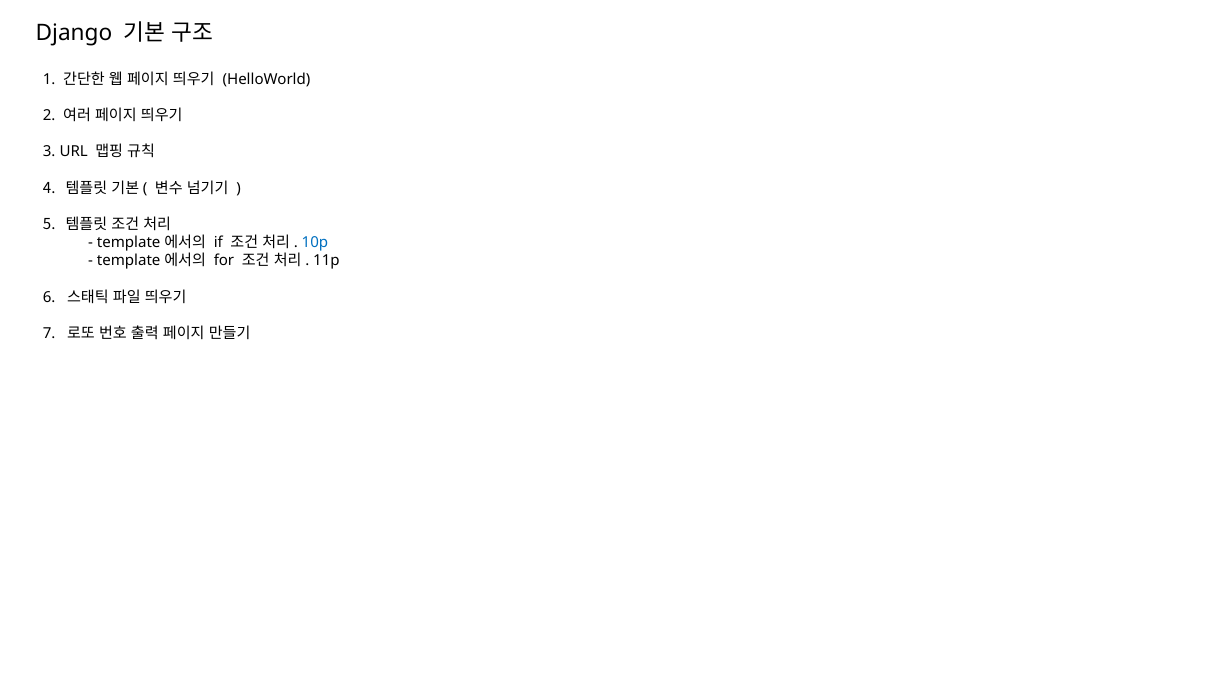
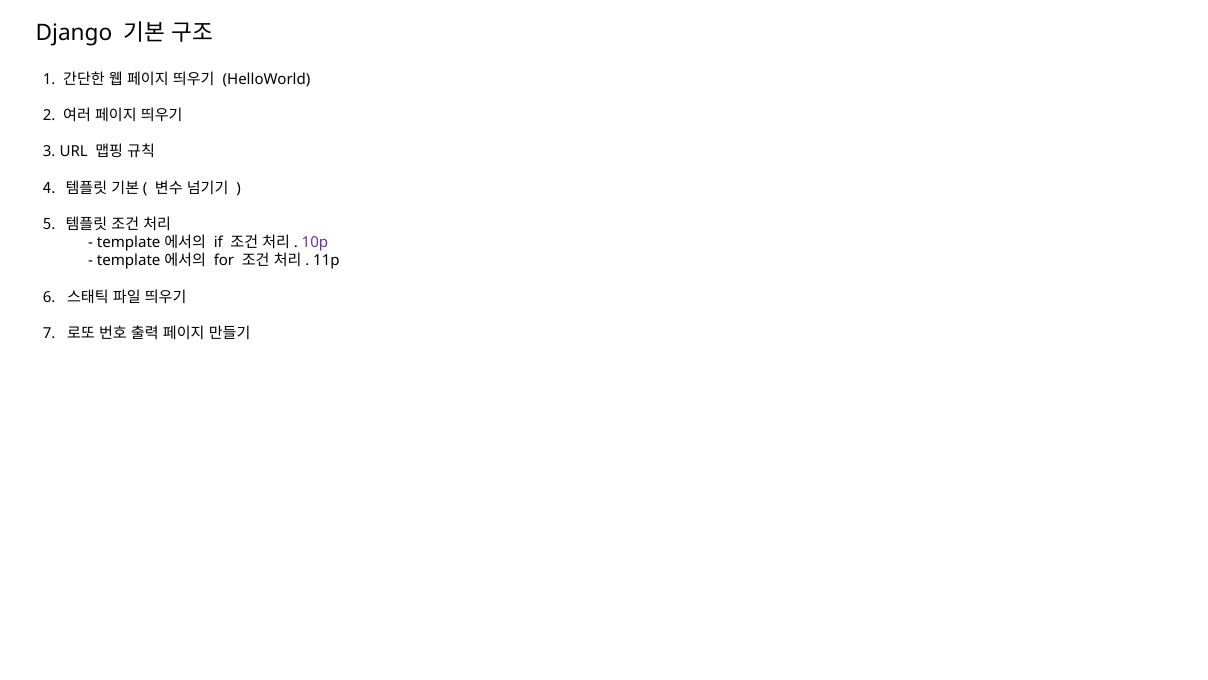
10p colour: blue -> purple (315, 242)
